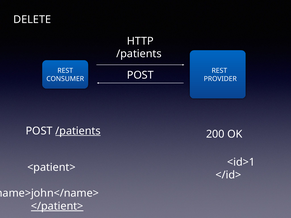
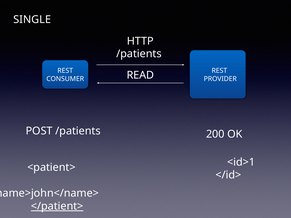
DELETE: DELETE -> SINGLE (32, 19)
POST: POST -> READ (140, 75)
/patients underline: present -> none (78, 131)
